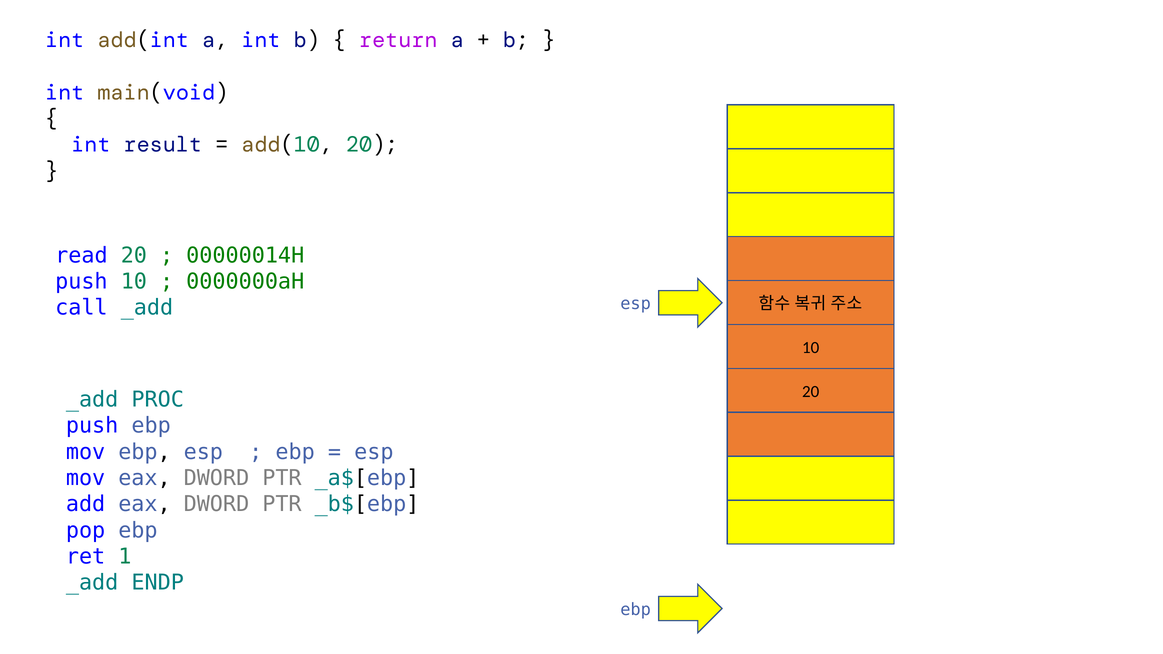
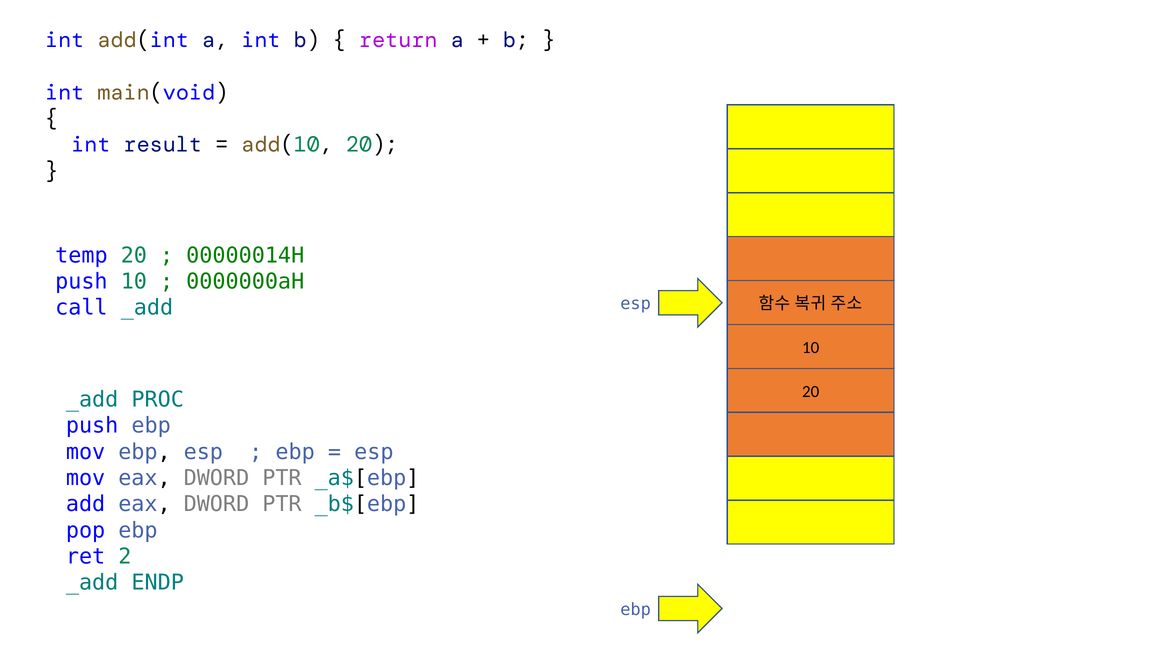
read: read -> temp (81, 255)
1: 1 -> 2 (125, 557)
